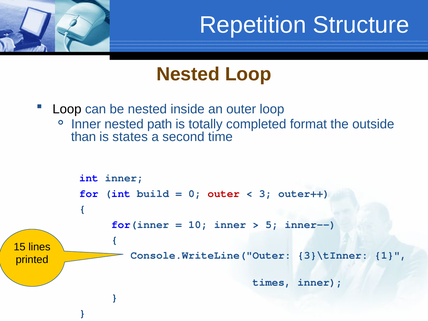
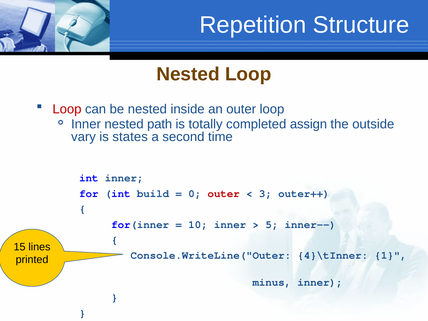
Loop colour: black -> red (67, 109)
format: format -> assign (308, 124)
than: than -> vary (83, 137)
3}\tInner: 3}\tInner -> 4}\tInner (333, 255)
times: times -> minus (272, 282)
